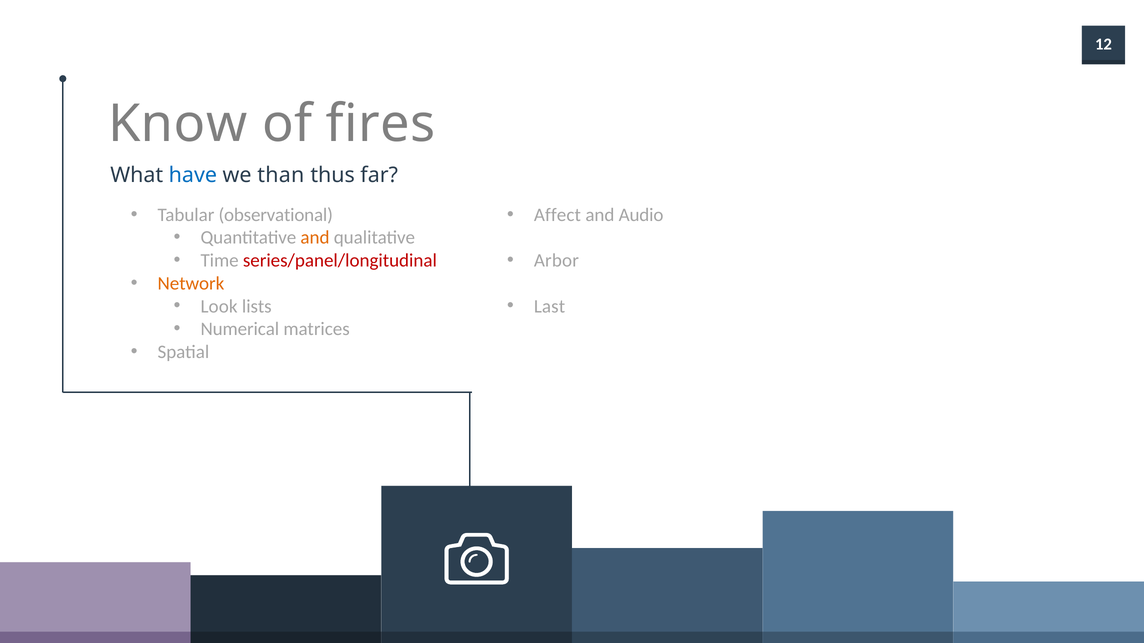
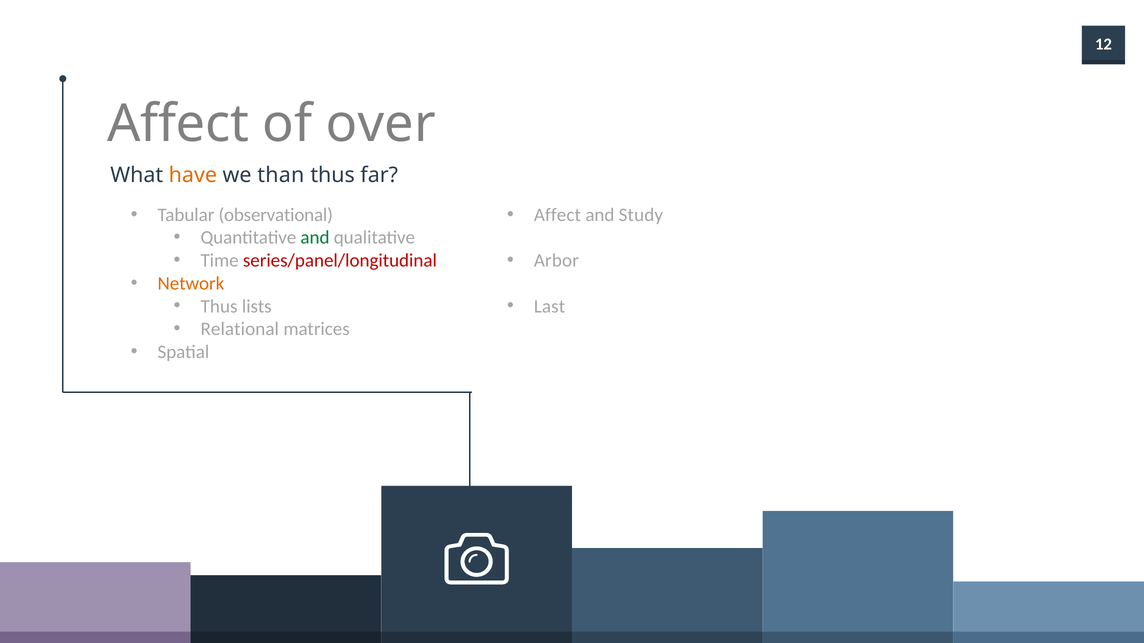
Know: Know -> Affect (178, 124)
fires: fires -> over (381, 124)
have colour: blue -> orange (193, 175)
Audio: Audio -> Study (641, 215)
and colour: orange -> green (315, 238)
Look: Look -> Thus (219, 306)
Numerical: Numerical -> Relational (240, 329)
